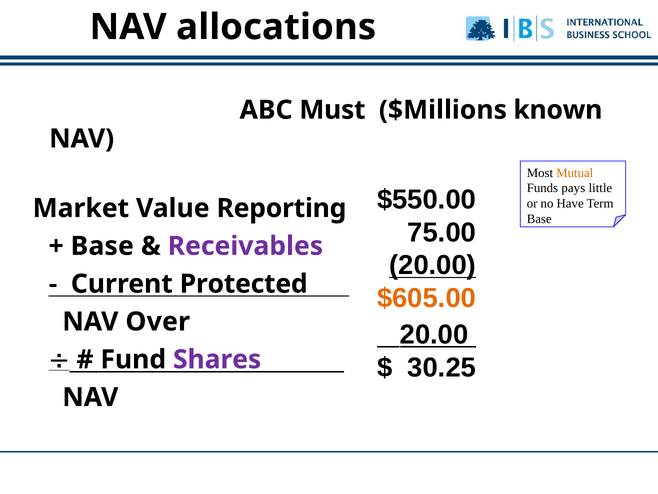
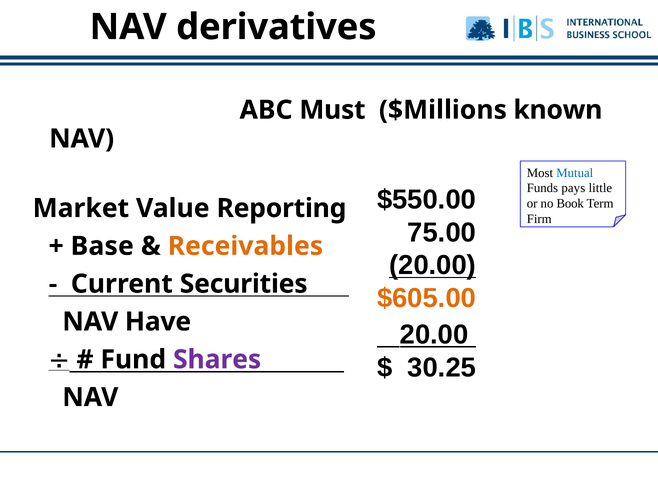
allocations: allocations -> derivatives (276, 27)
Mutual colour: orange -> blue (575, 173)
Have: Have -> Book (570, 203)
Base: Base -> Firm (539, 219)
Receivables colour: purple -> orange (245, 246)
Protected: Protected -> Securities (244, 284)
Over: Over -> Have (158, 321)
